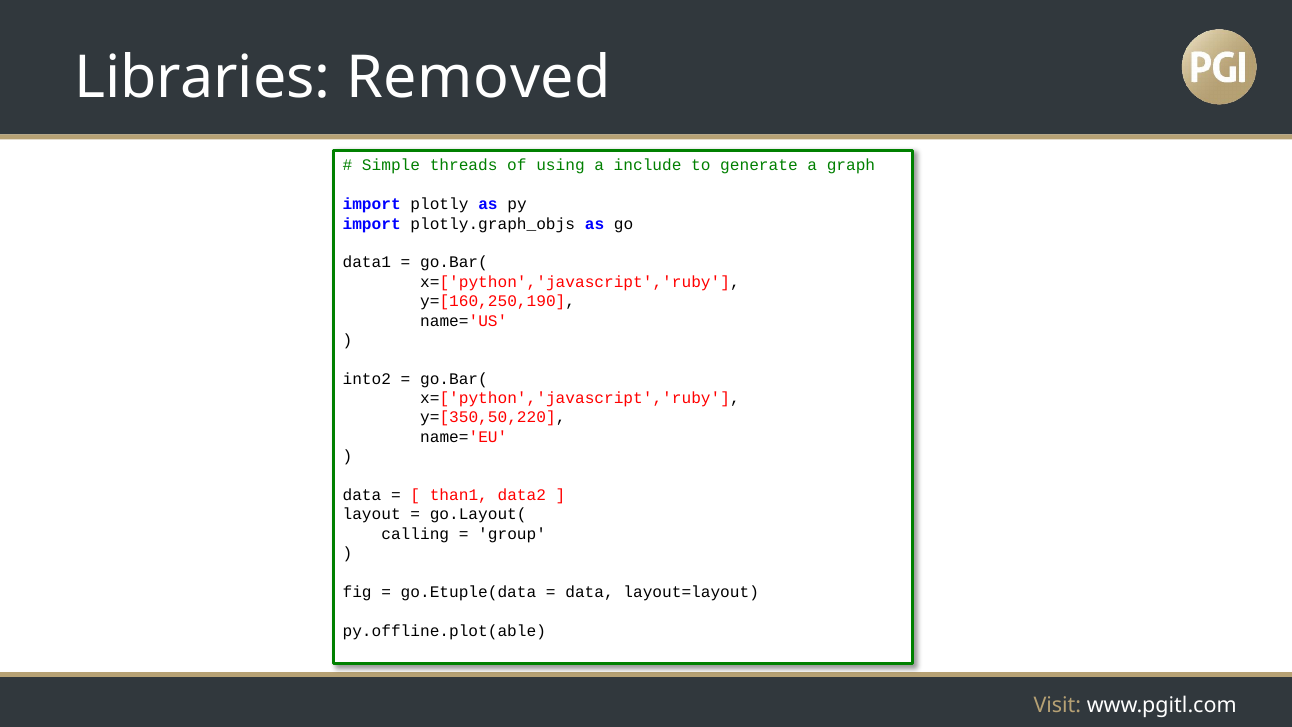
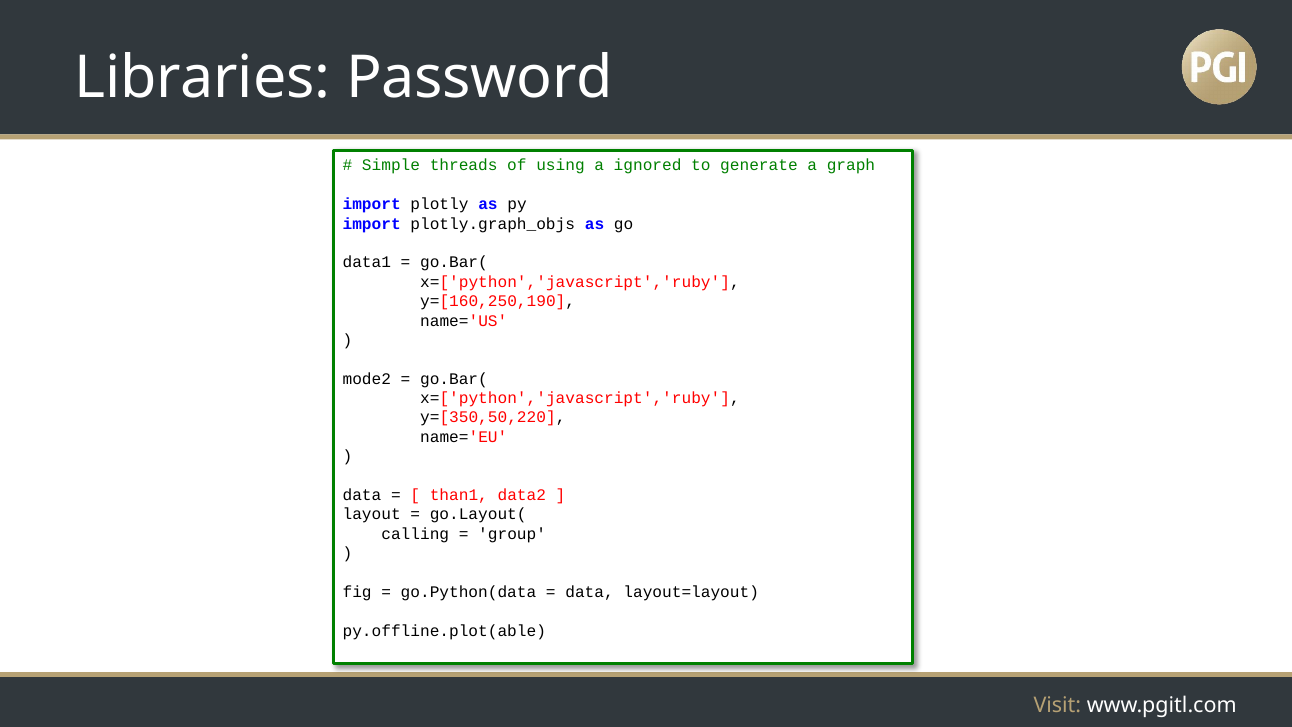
Removed: Removed -> Password (479, 78)
include: include -> ignored (648, 166)
into2: into2 -> mode2 (367, 379)
go.Etuple(data: go.Etuple(data -> go.Python(data (468, 592)
